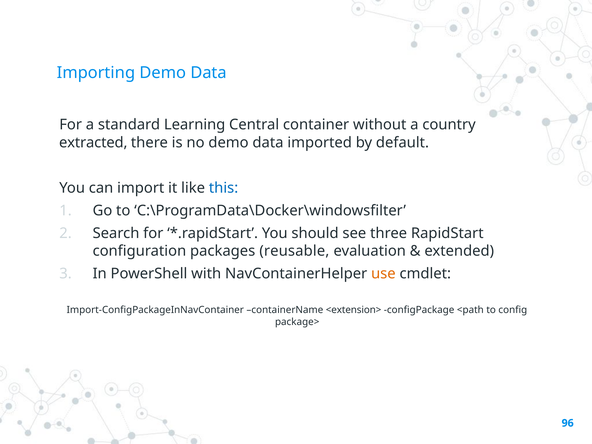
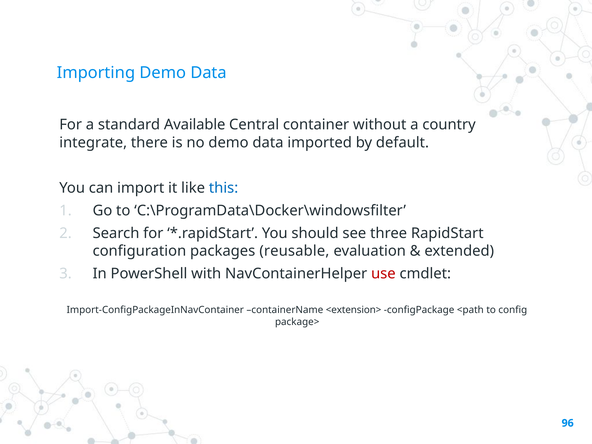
Learning: Learning -> Available (195, 125)
extracted: extracted -> integrate (93, 143)
use colour: orange -> red (383, 274)
